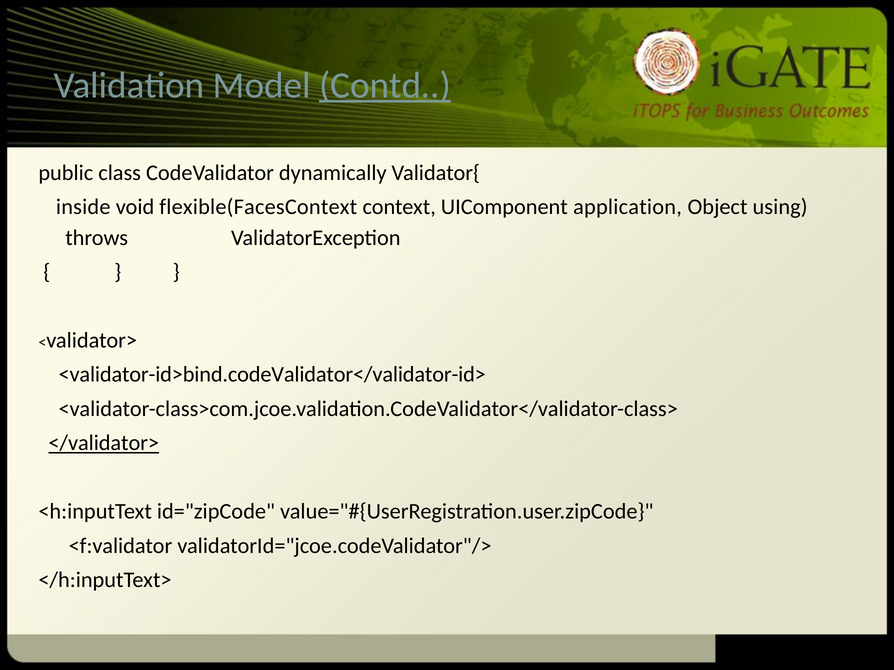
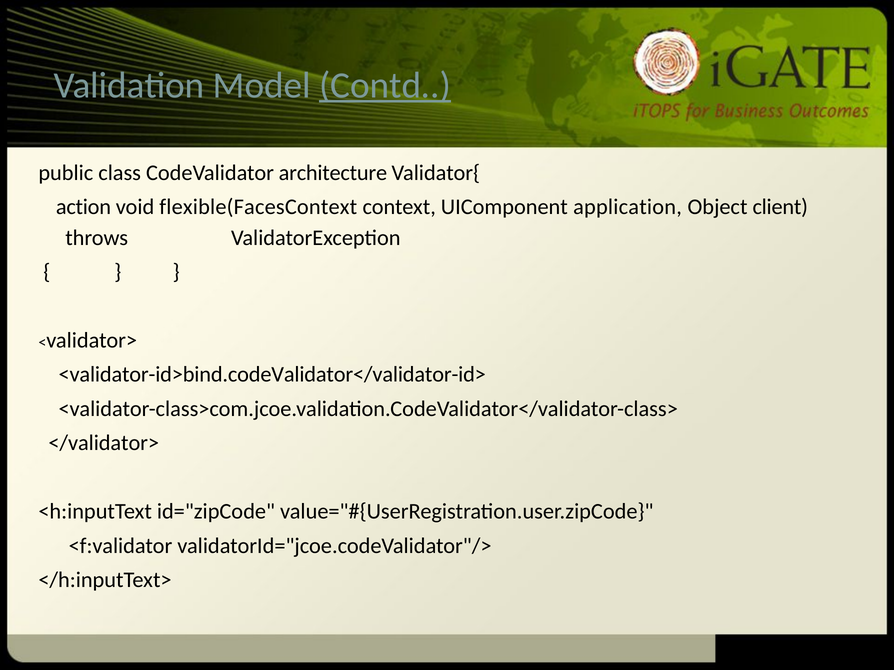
dynamically: dynamically -> architecture (333, 173)
inside: inside -> action (83, 207)
using: using -> client (780, 207)
</validator> underline: present -> none (104, 443)
